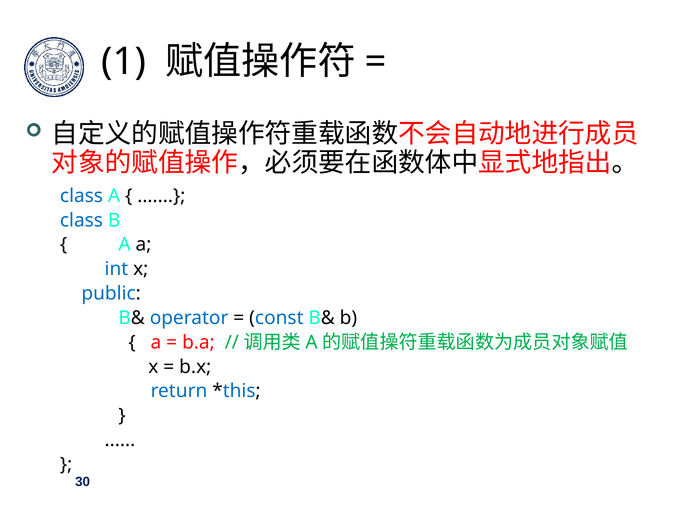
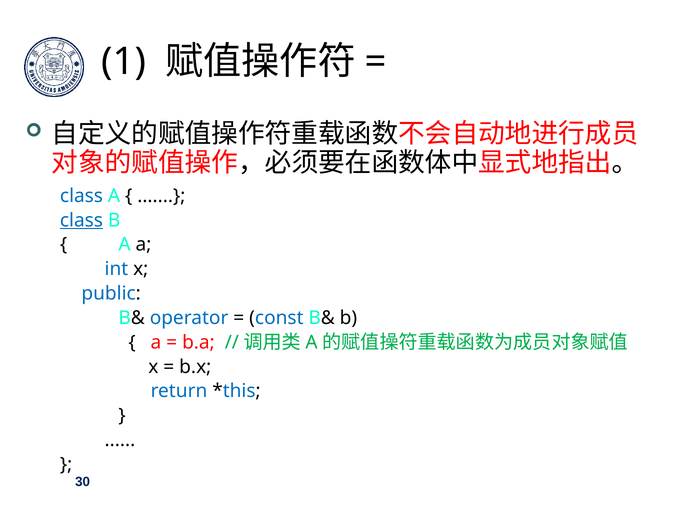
class underline: none -> present (81, 220)
